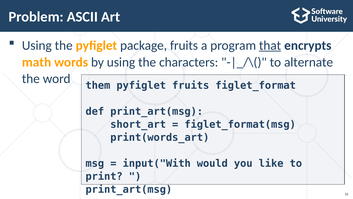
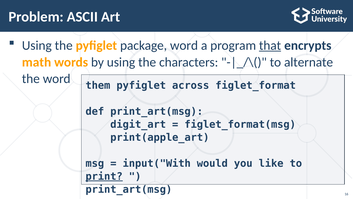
package fruits: fruits -> word (184, 45)
pyfiglet fruits: fruits -> across (191, 85)
short_art: short_art -> digit_art (138, 124)
print(words_art: print(words_art -> print(apple_art (160, 137)
print underline: none -> present (104, 176)
